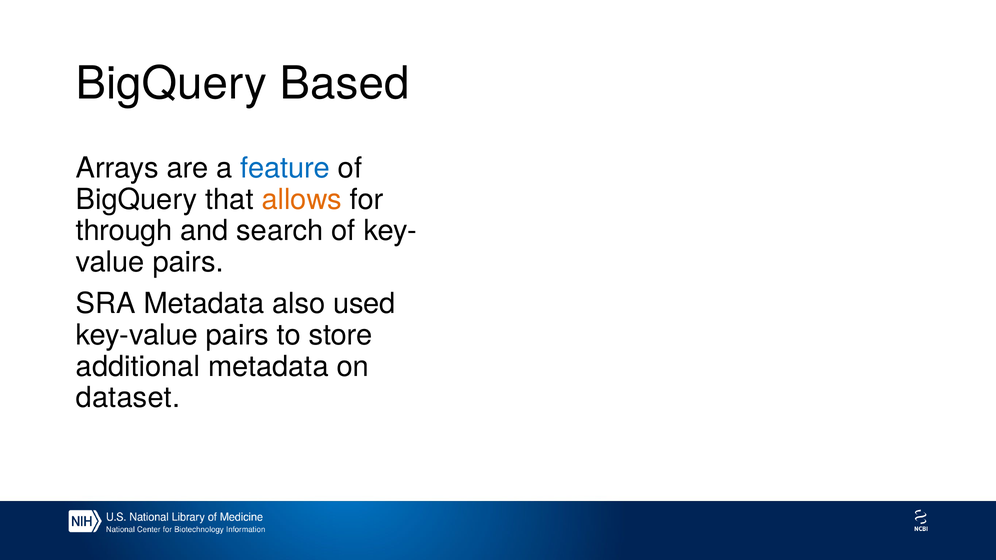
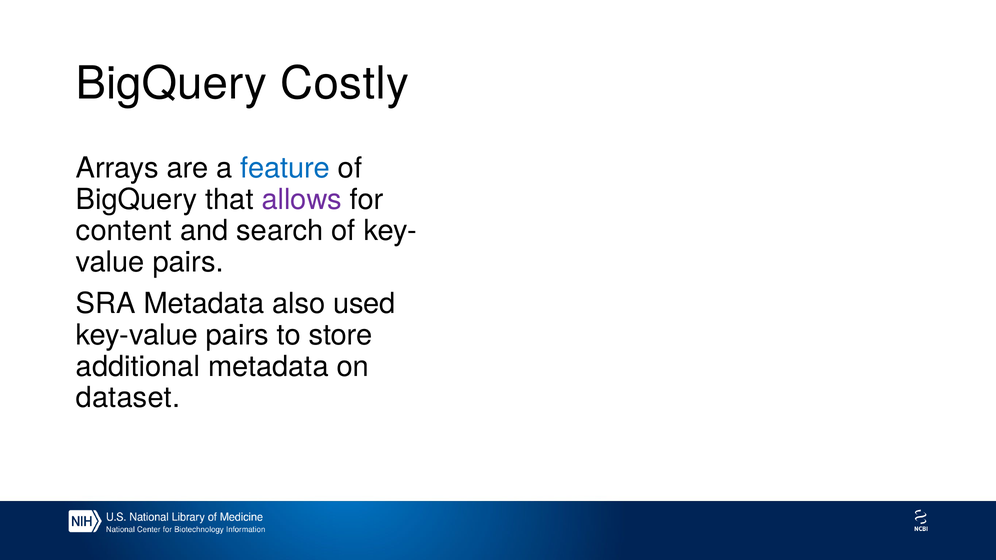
Based: Based -> Costly (345, 84)
allows colour: orange -> purple (302, 200)
through: through -> content (124, 231)
